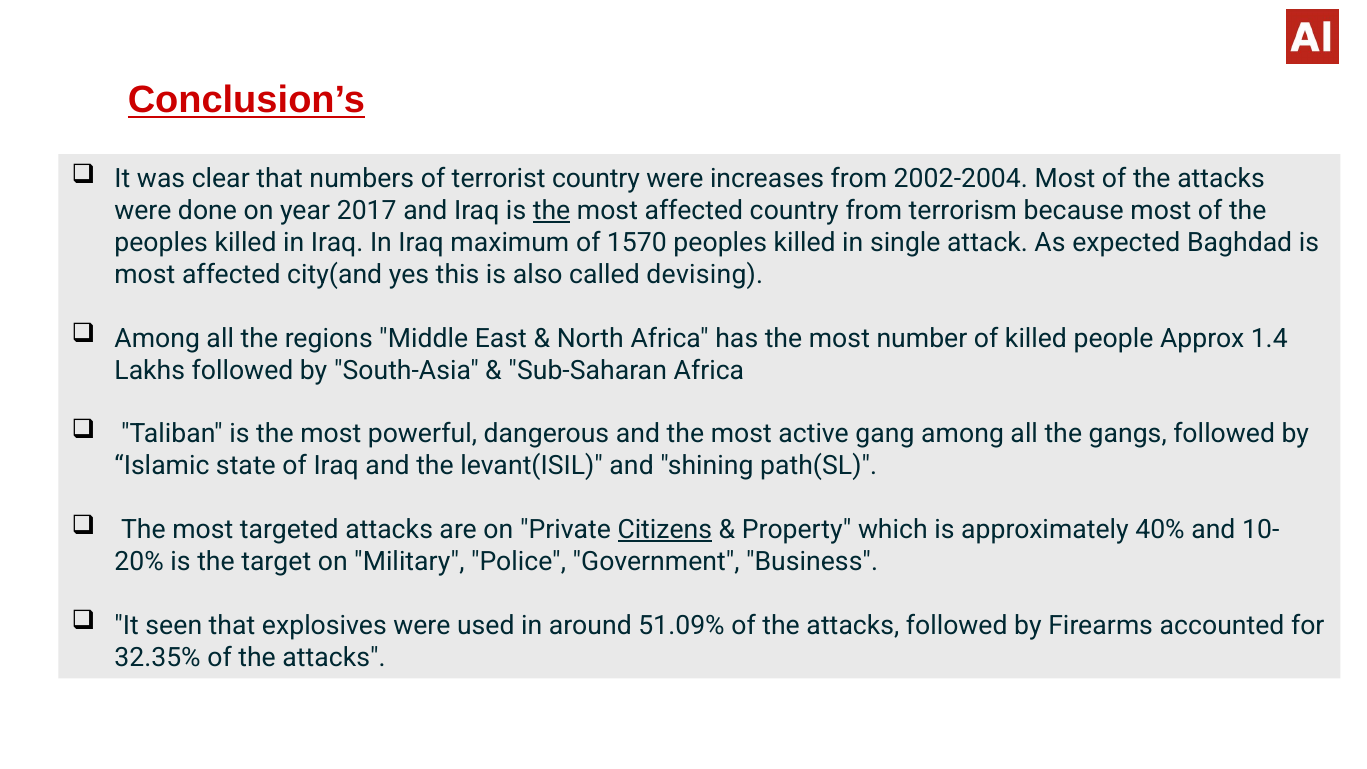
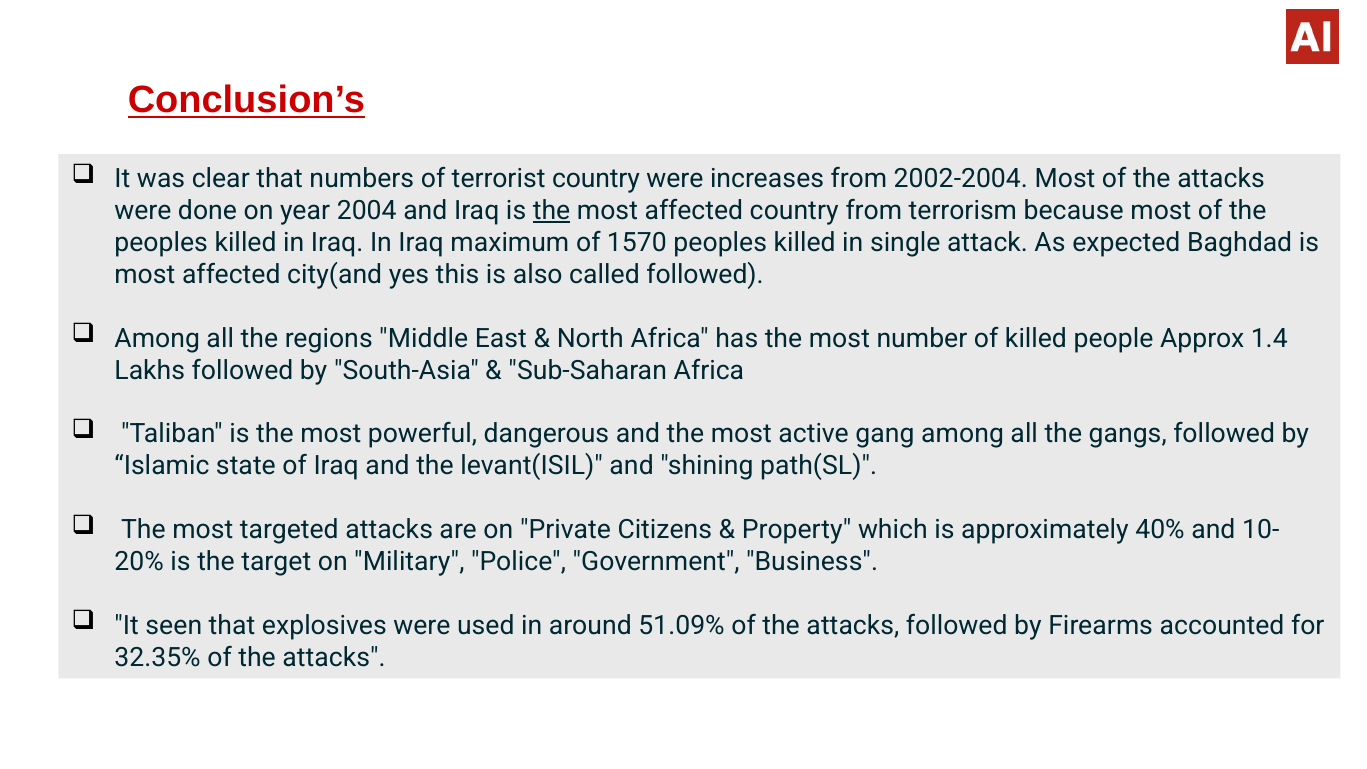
2017: 2017 -> 2004 (367, 211)
called devising: devising -> followed (705, 274)
Citizens underline: present -> none (665, 530)
